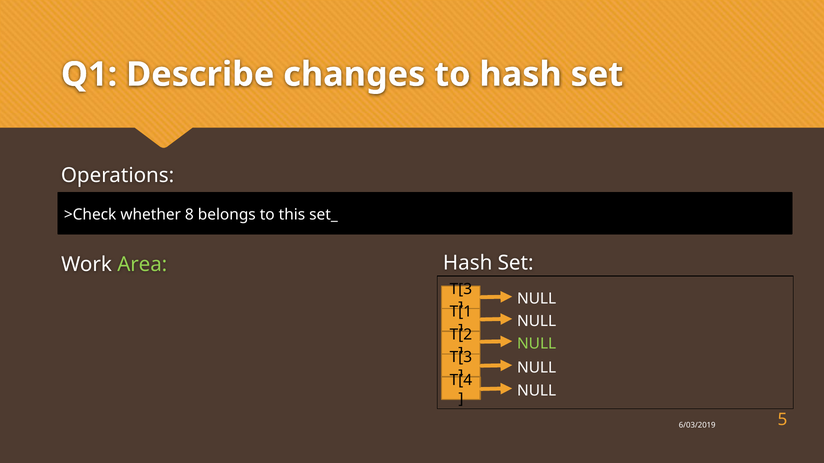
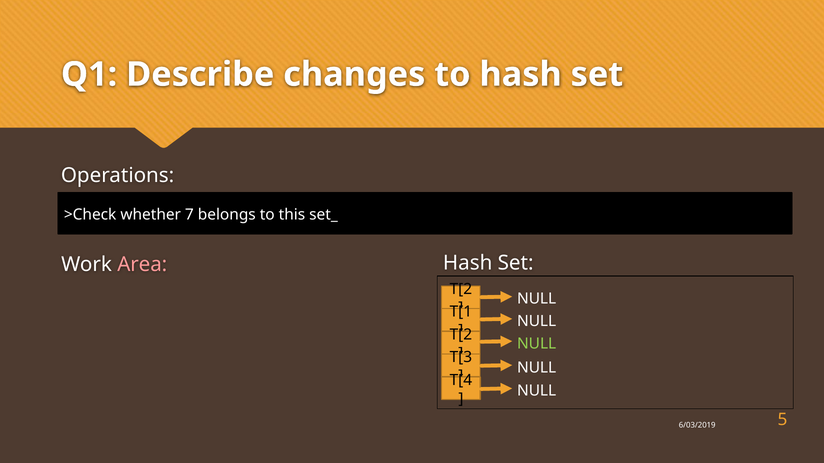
8: 8 -> 7 (189, 215)
Area colour: light green -> pink (142, 265)
T[3: T[3 -> T[2 (461, 289)
